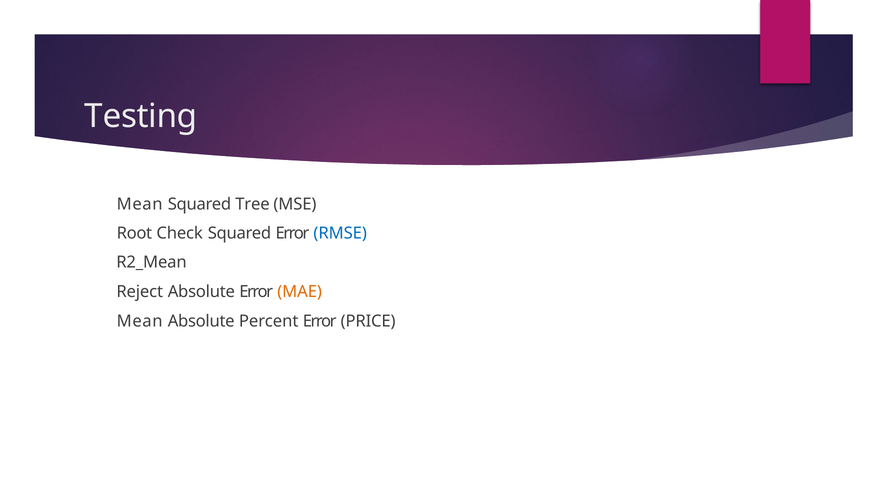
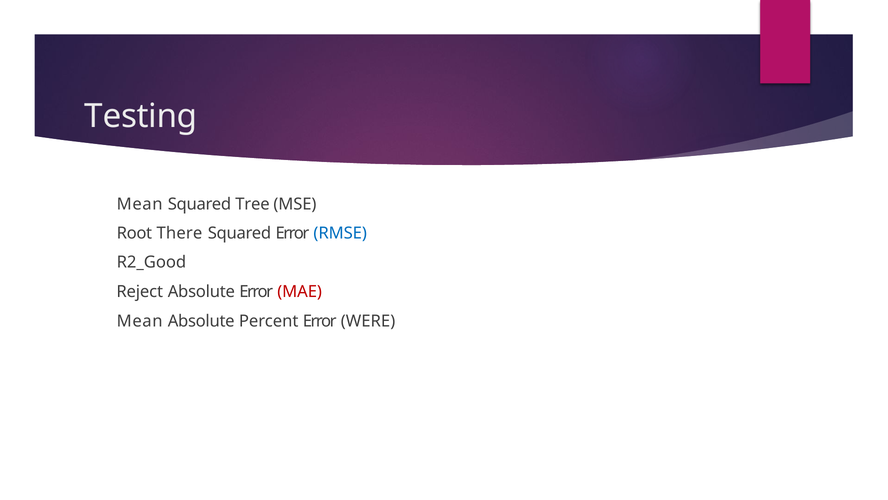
Check: Check -> There (179, 233)
R2_Mean: R2_Mean -> R2_Good (151, 262)
MAE colour: orange -> red (300, 292)
PRICE: PRICE -> WERE (368, 321)
